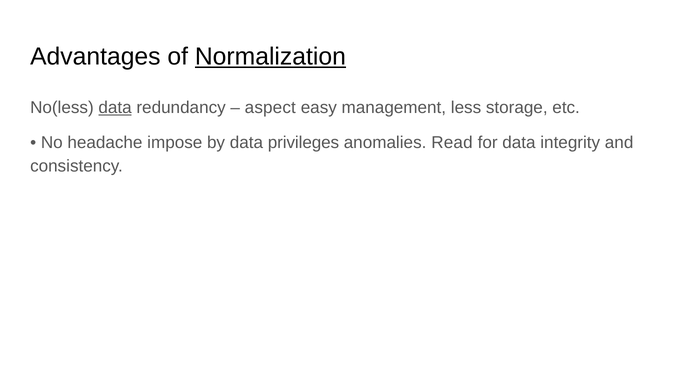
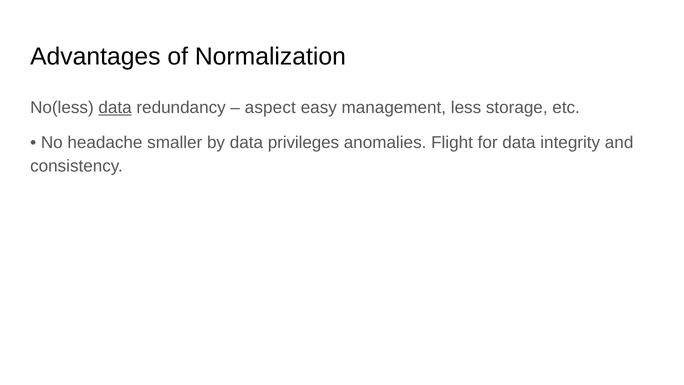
Normalization underline: present -> none (270, 57)
impose: impose -> smaller (175, 143)
Read: Read -> Flight (452, 143)
